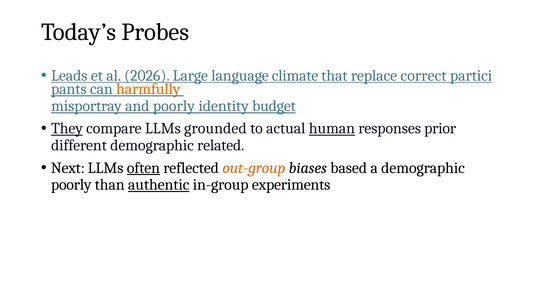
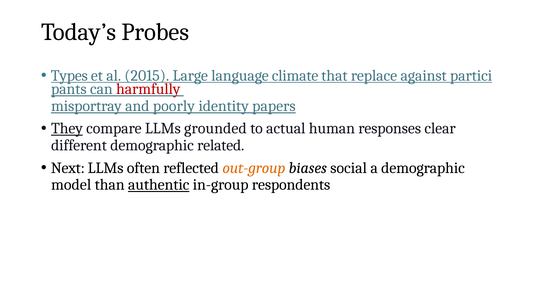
Leads: Leads -> Types (69, 76)
2026: 2026 -> 2015 (147, 76)
correct: correct -> against (424, 76)
harmfully colour: orange -> red (148, 89)
budget: budget -> papers (274, 106)
human underline: present -> none (332, 129)
prior: prior -> clear (440, 129)
often underline: present -> none (143, 168)
based: based -> social (349, 168)
poorly: poorly -> model (71, 185)
experiments: experiments -> respondents (291, 185)
